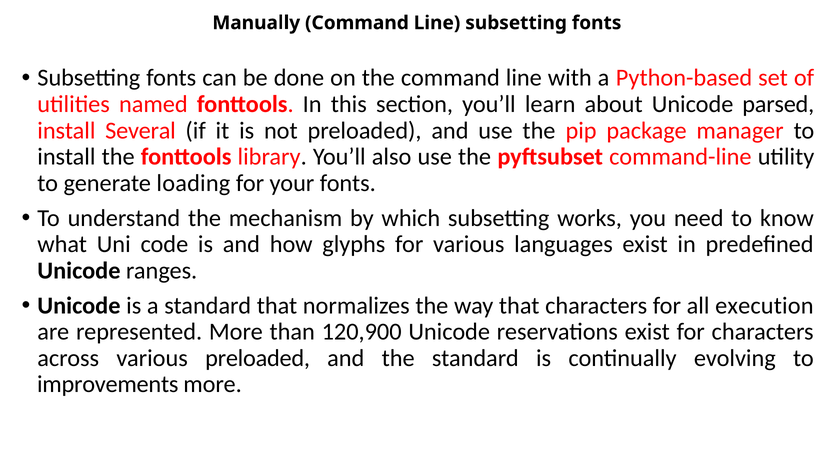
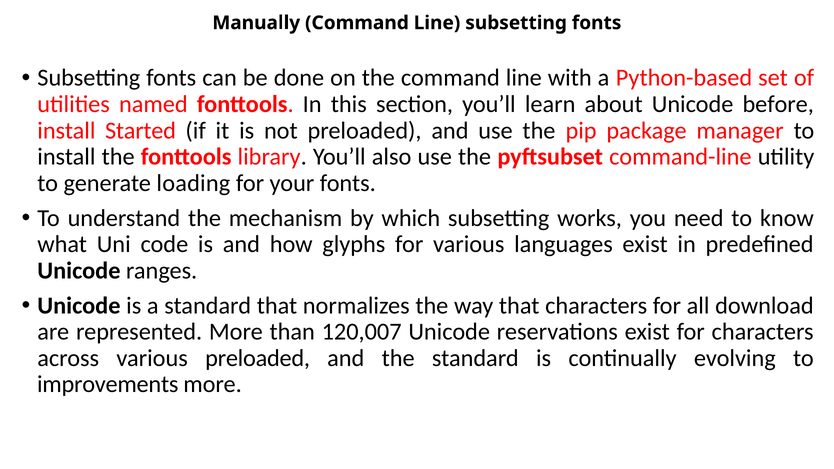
parsed: parsed -> before (778, 104)
Several: Several -> Started (141, 131)
execution: execution -> download (764, 306)
120,900: 120,900 -> 120,007 (362, 332)
